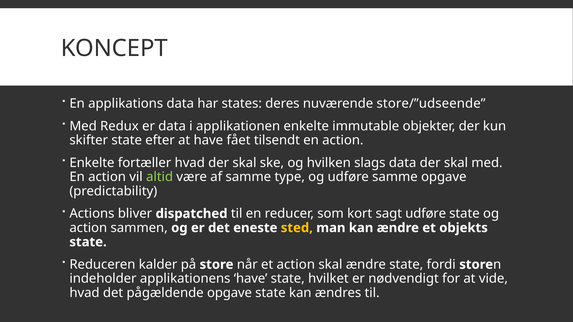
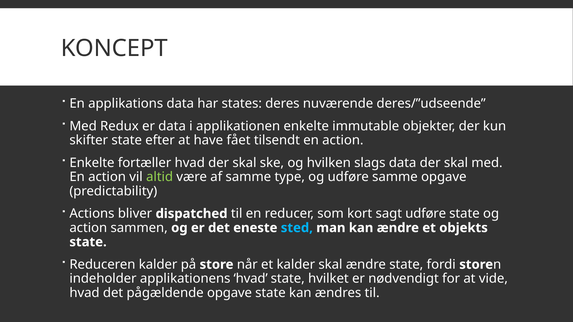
store/”udseende: store/”udseende -> deres/”udseende (431, 104)
sted colour: yellow -> light blue (297, 228)
et action: action -> kalder (296, 265)
applikationens have: have -> hvad (251, 279)
